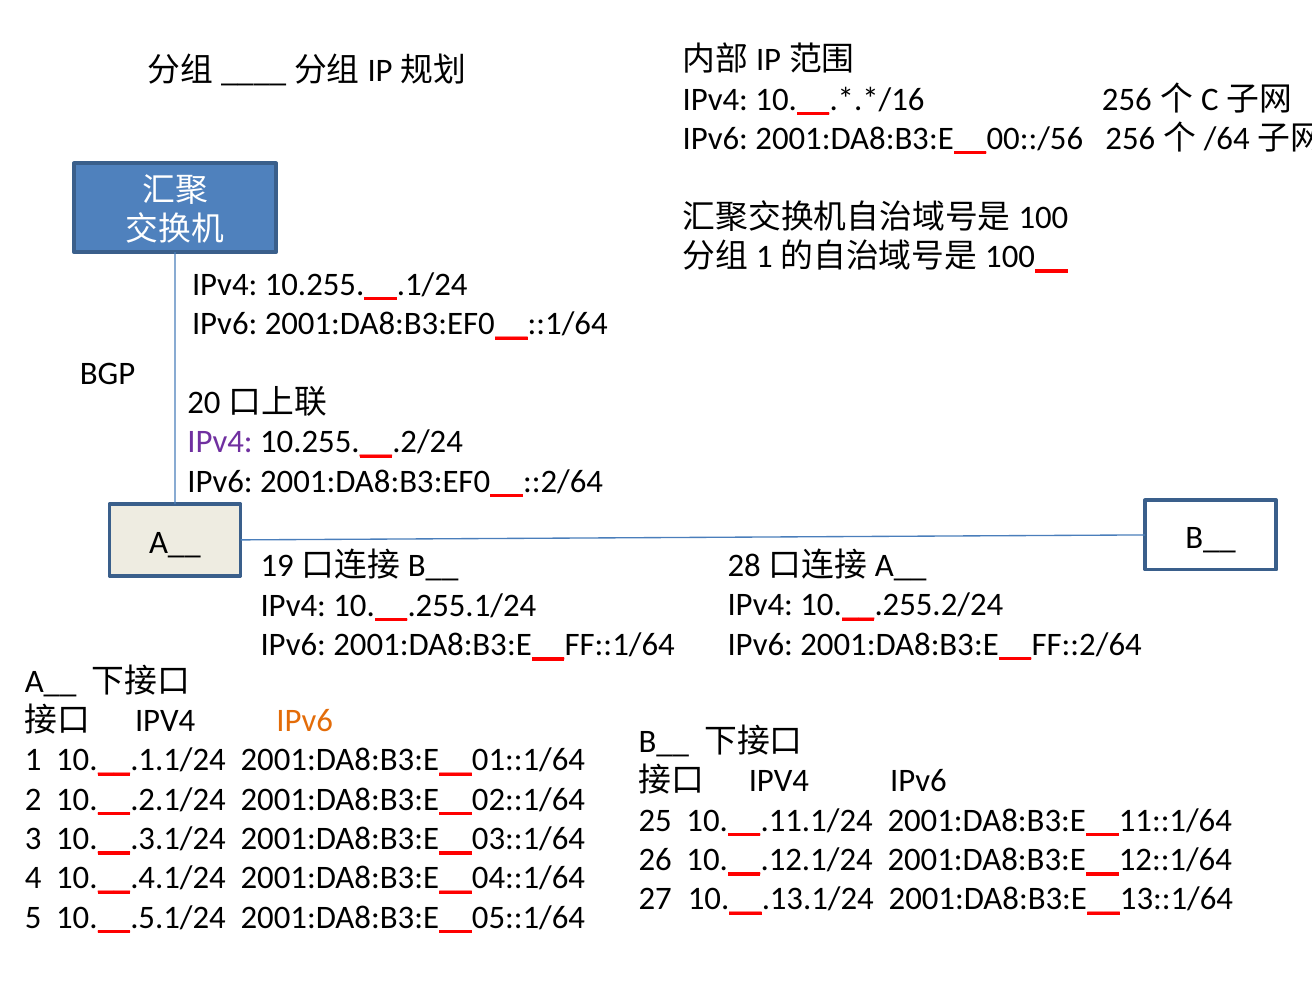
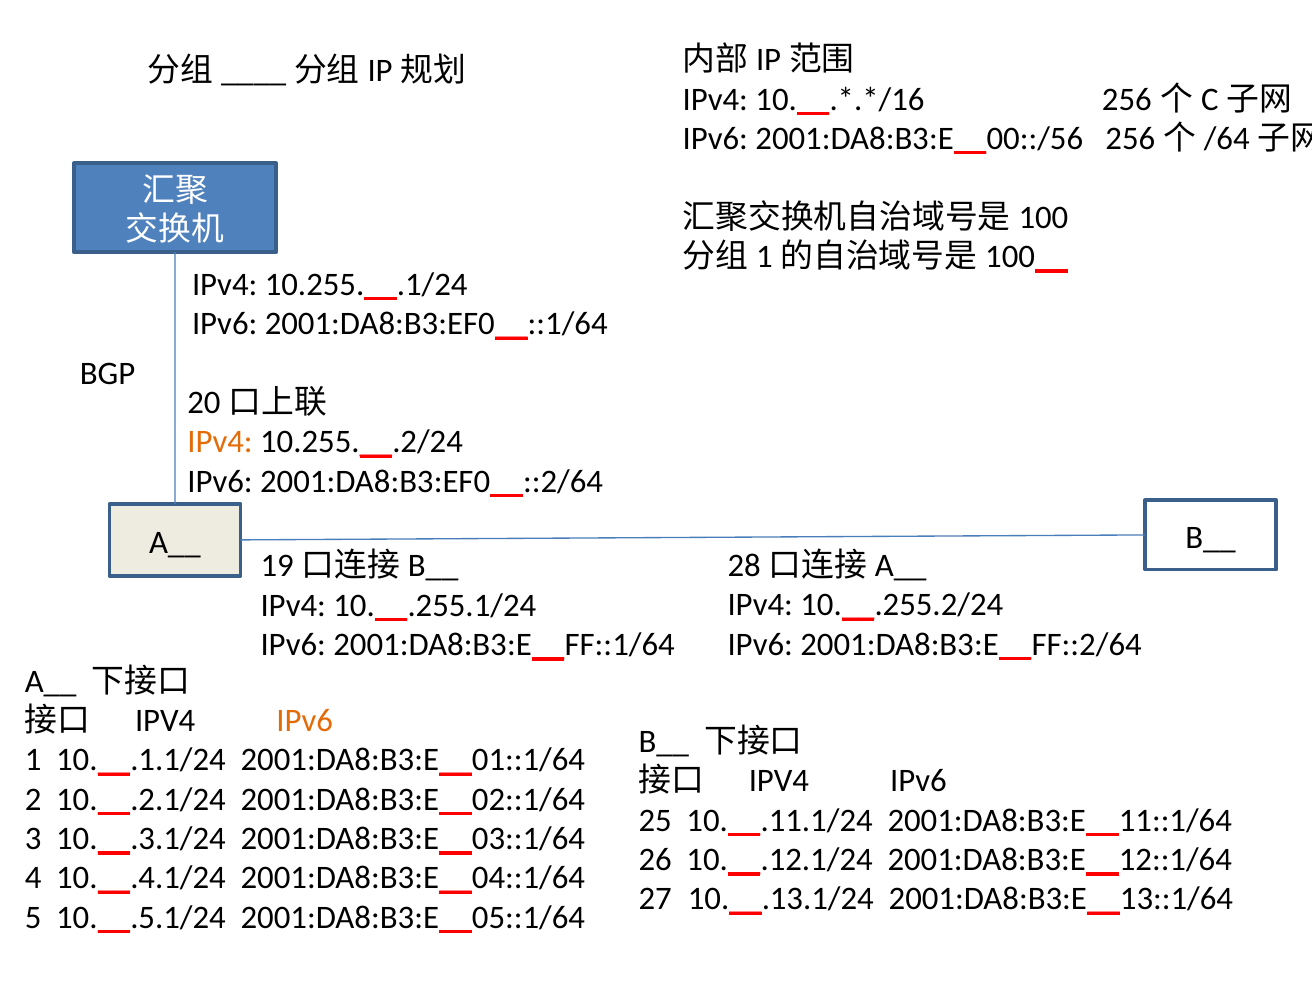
IPv4 colour: purple -> orange (220, 442)
